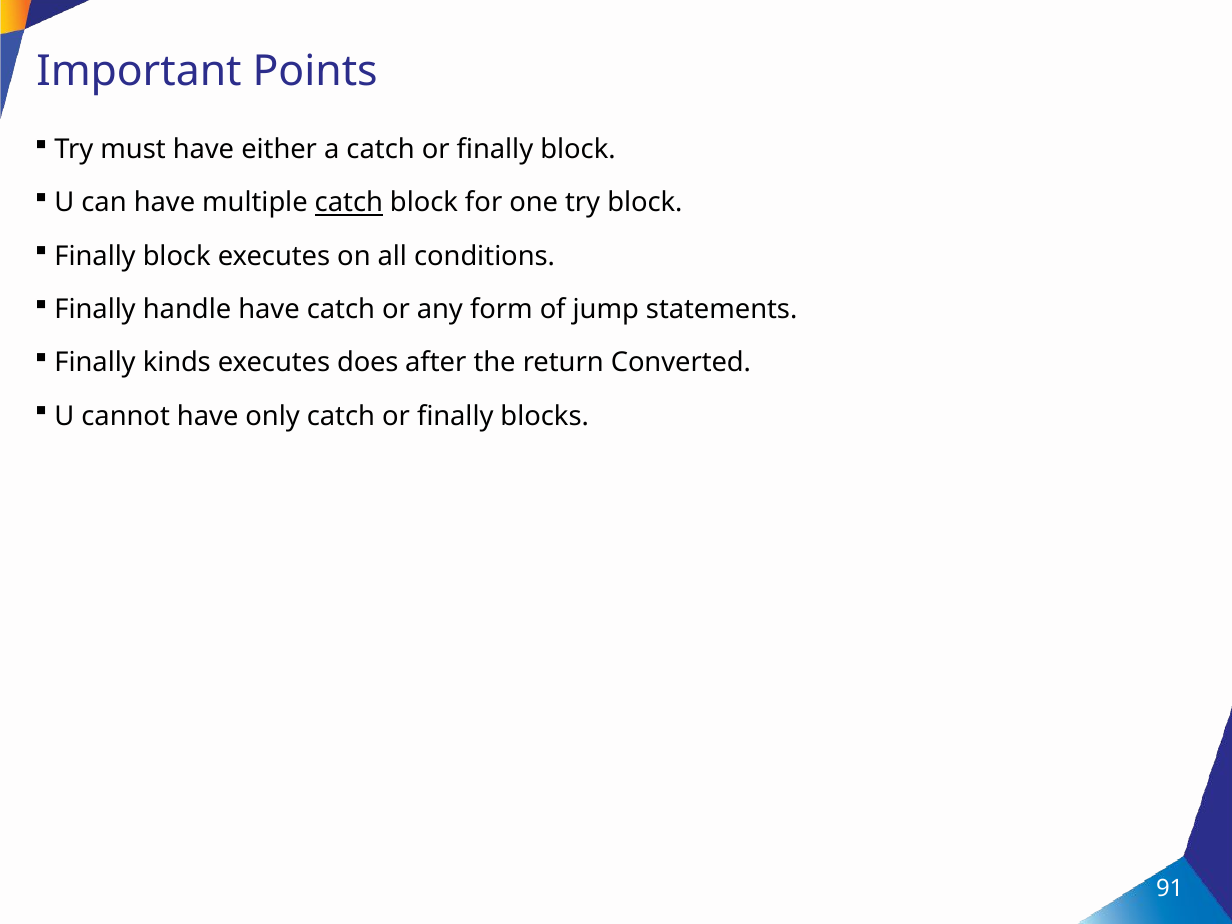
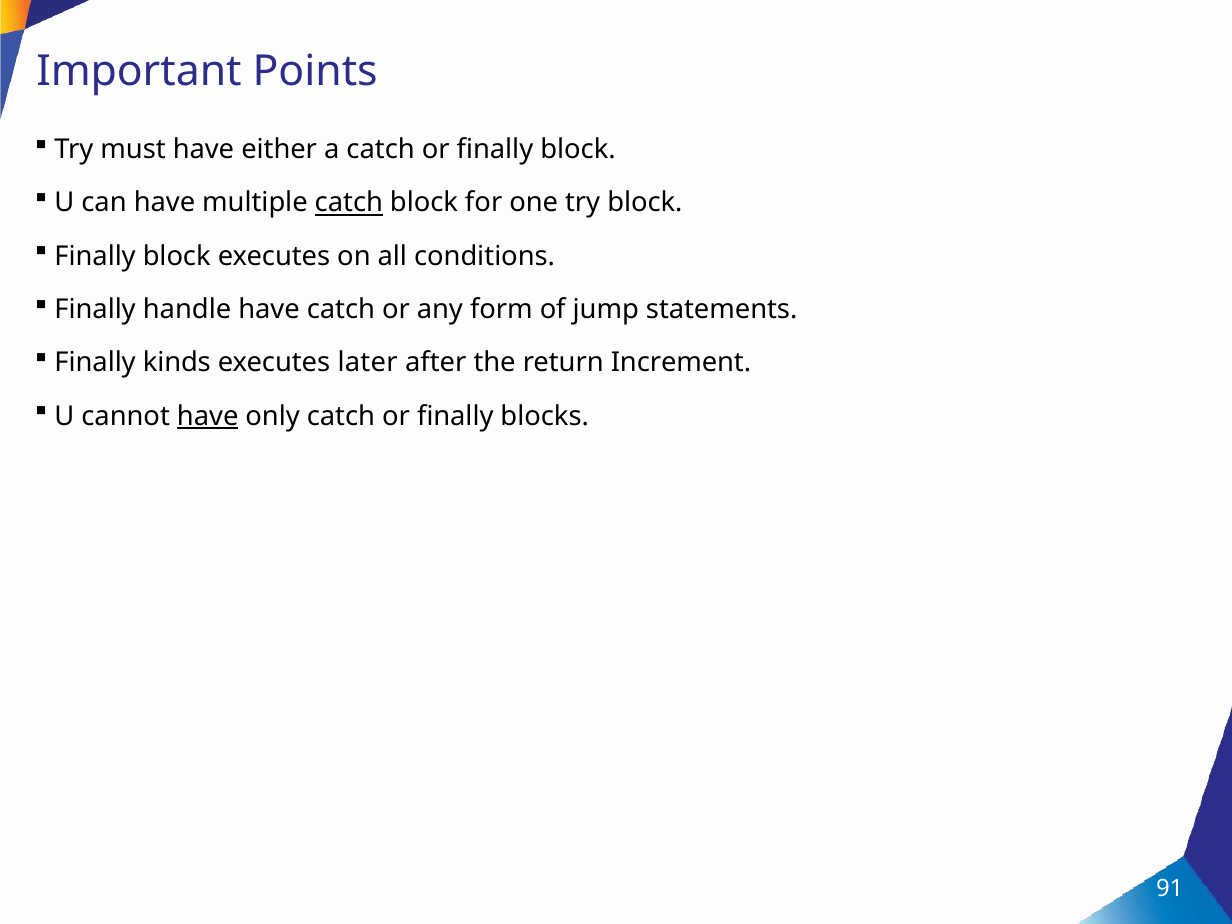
does: does -> later (368, 363)
Converted: Converted -> Increment (681, 363)
have underline: none -> present (208, 416)
